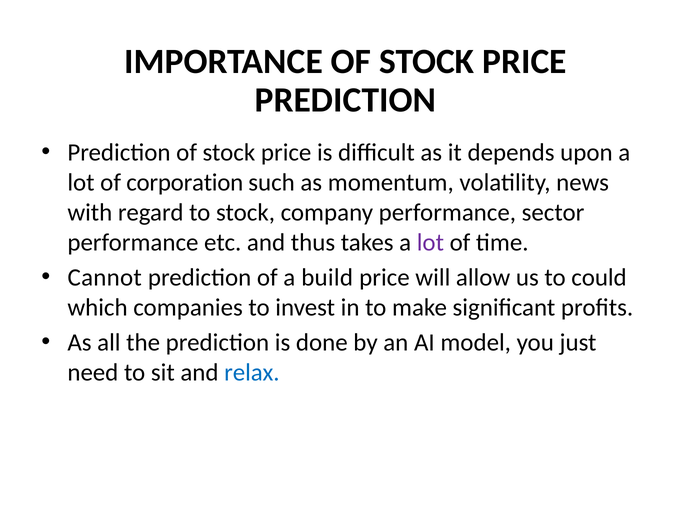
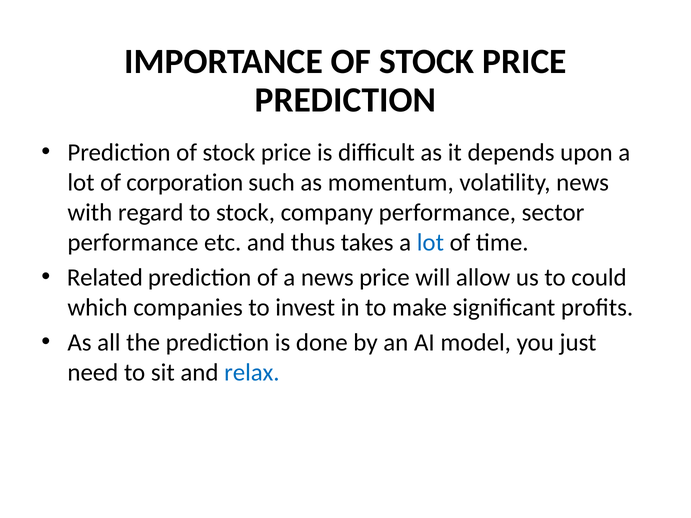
lot colour: purple -> blue (430, 243)
Cannot: Cannot -> Related (105, 278)
a build: build -> news (327, 278)
